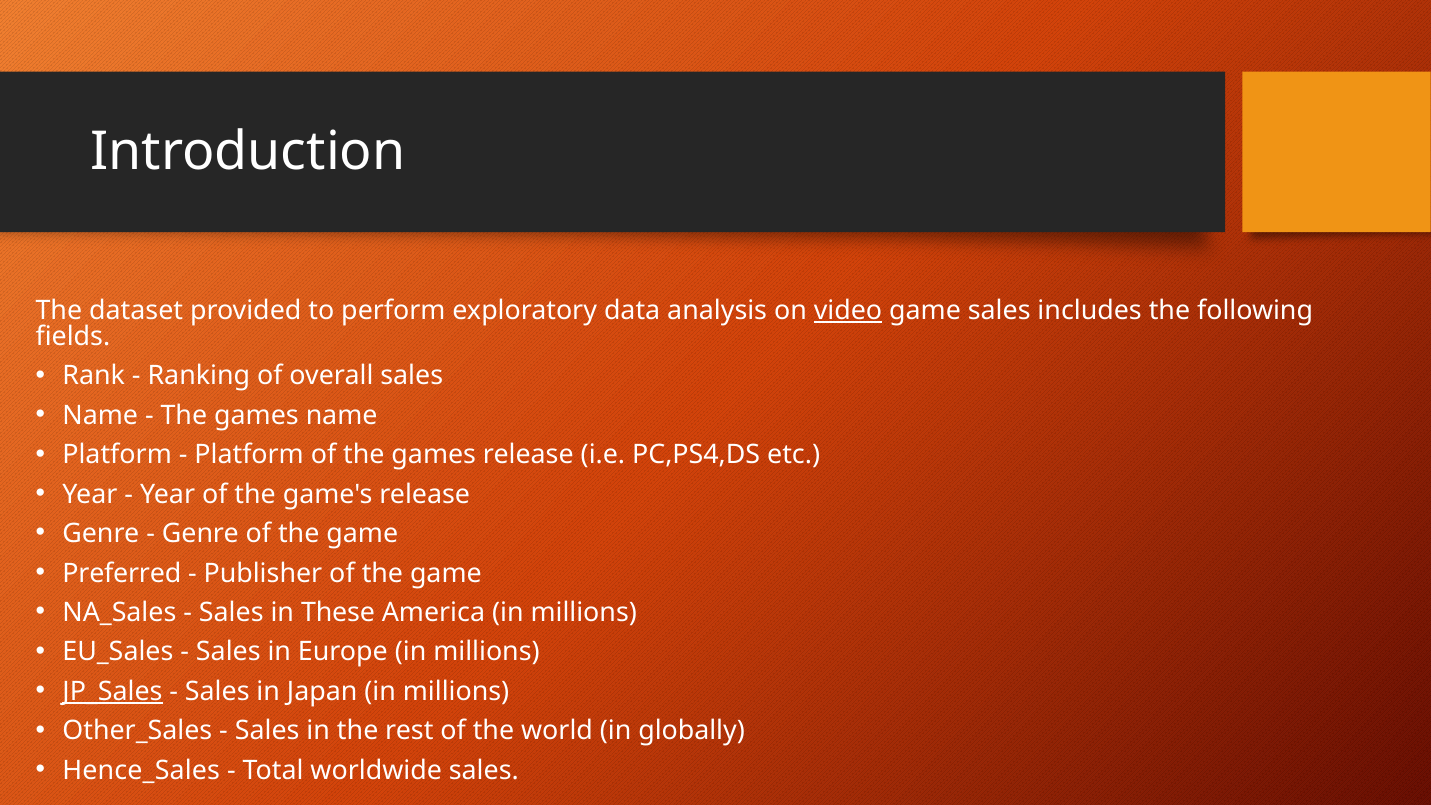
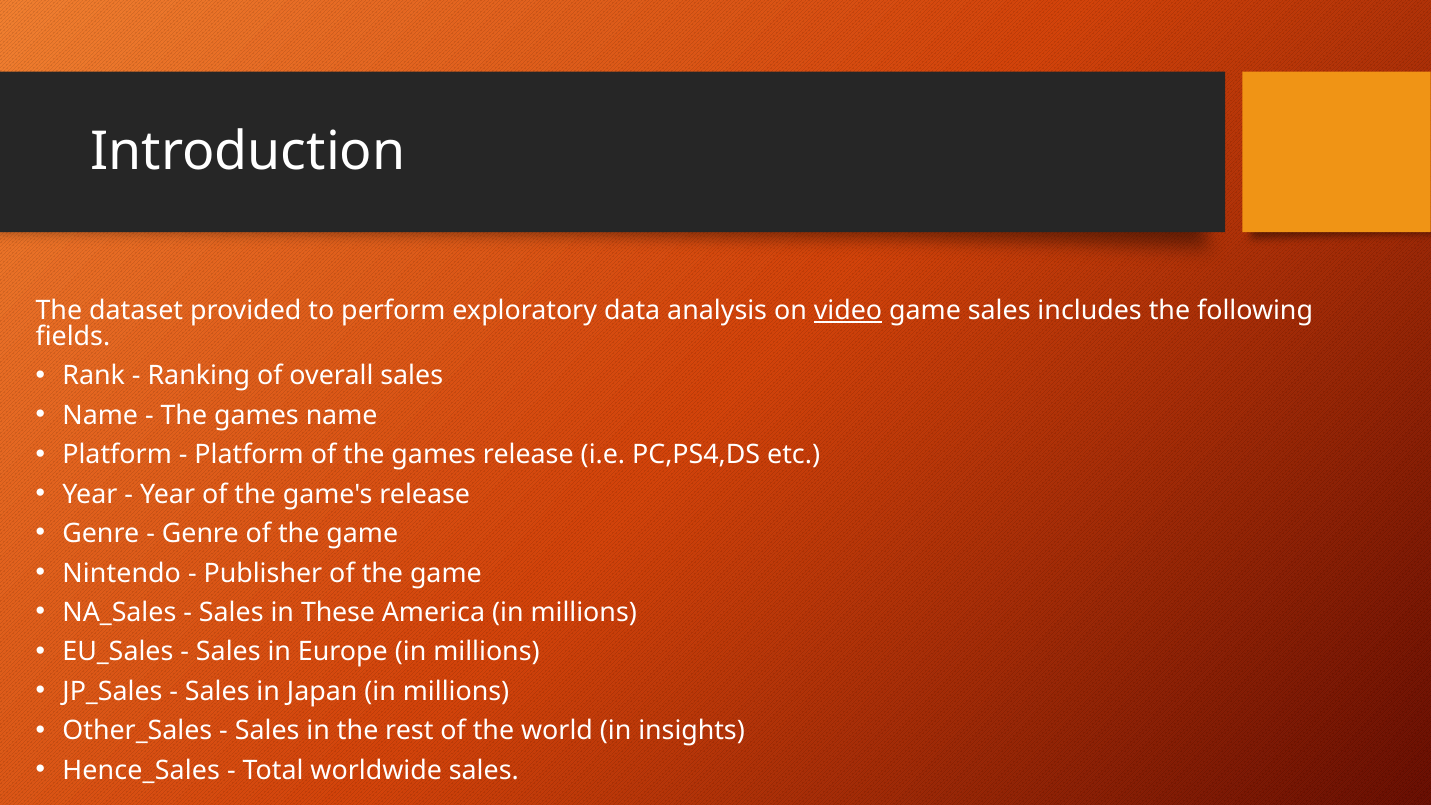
Preferred: Preferred -> Nintendo (122, 573)
JP_Sales underline: present -> none (112, 692)
globally: globally -> insights (692, 731)
